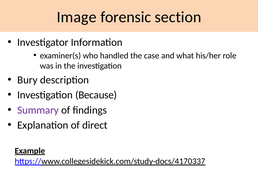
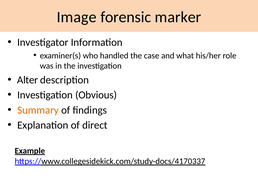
section: section -> marker (178, 17)
Bury: Bury -> Alter (28, 80)
Because: Because -> Obvious (96, 95)
Summary colour: purple -> orange (38, 110)
